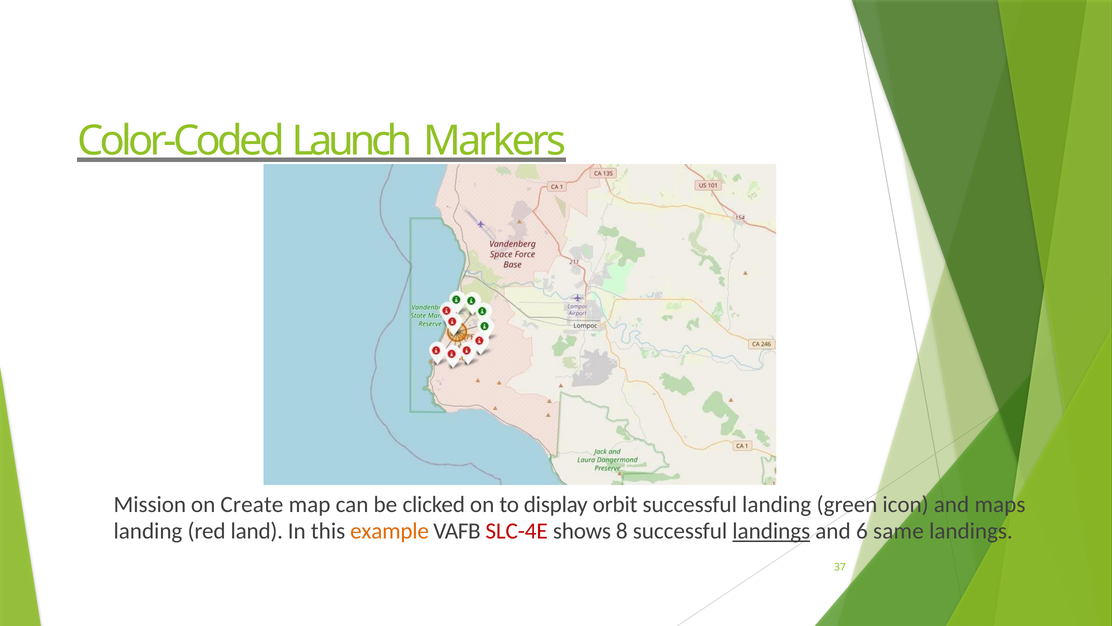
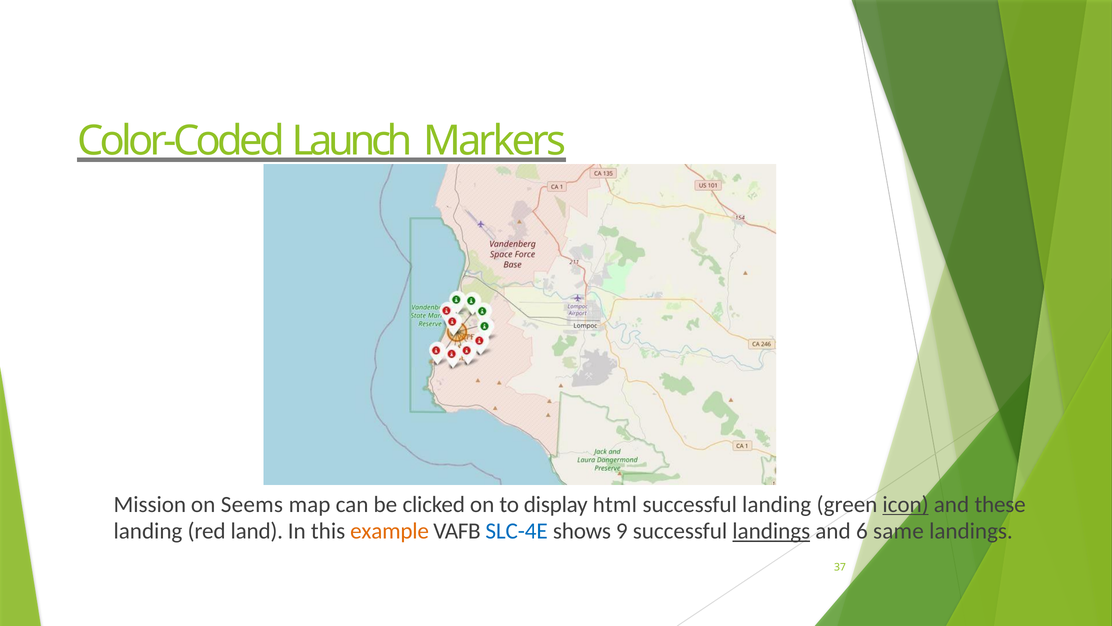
Create: Create -> Seems (252, 504)
orbit: orbit -> html (615, 504)
icon underline: none -> present (906, 504)
maps: maps -> these (1000, 504)
SLC-4E colour: red -> blue (517, 531)
8: 8 -> 9 (622, 531)
